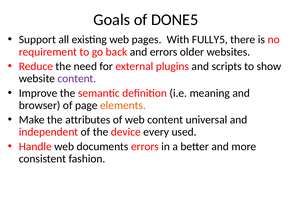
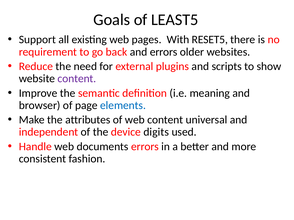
DONE5: DONE5 -> LEAST5 (175, 20)
FULLY5: FULLY5 -> RESET5 (210, 40)
elements colour: orange -> blue (123, 106)
every: every -> digits (156, 132)
